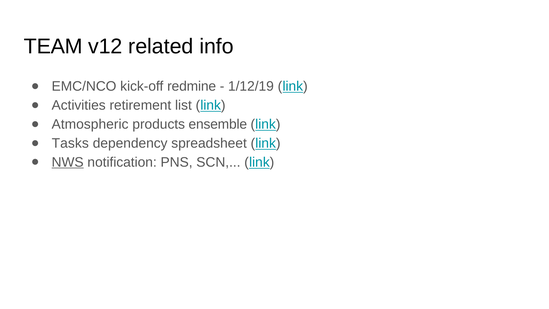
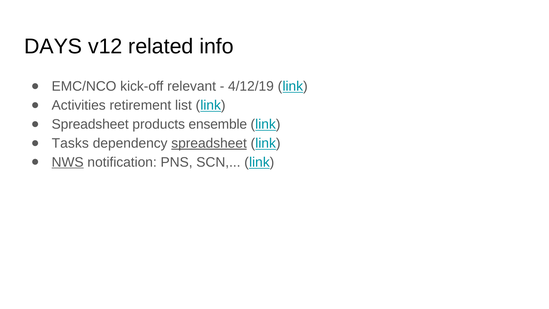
TEAM: TEAM -> DAYS (53, 47)
redmine: redmine -> relevant (192, 86)
1/12/19: 1/12/19 -> 4/12/19 (251, 86)
Atmospheric: Atmospheric -> Spreadsheet (90, 124)
spreadsheet underline: none -> present (209, 143)
